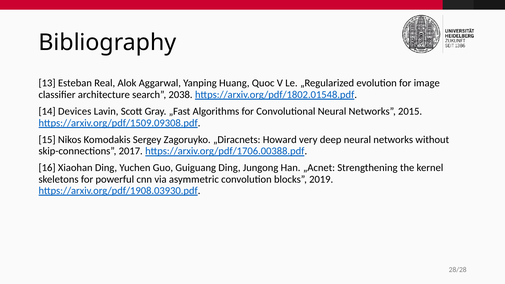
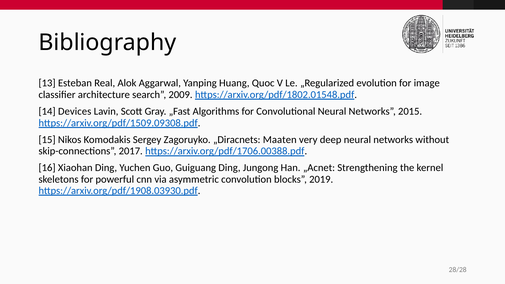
2038: 2038 -> 2009 (181, 95)
Howard: Howard -> Maaten (280, 140)
